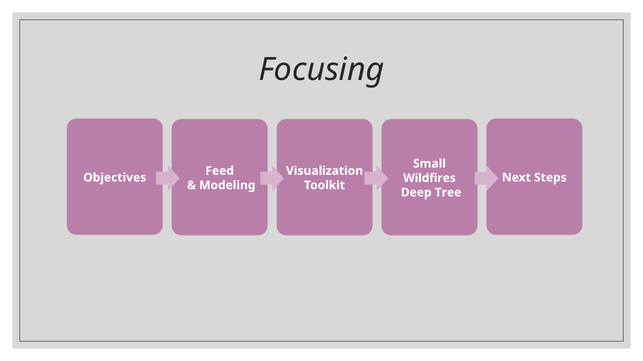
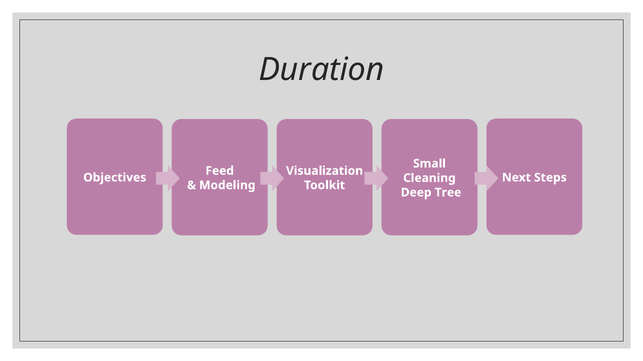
Focusing: Focusing -> Duration (322, 70)
Wildfires: Wildfires -> Cleaning (429, 178)
